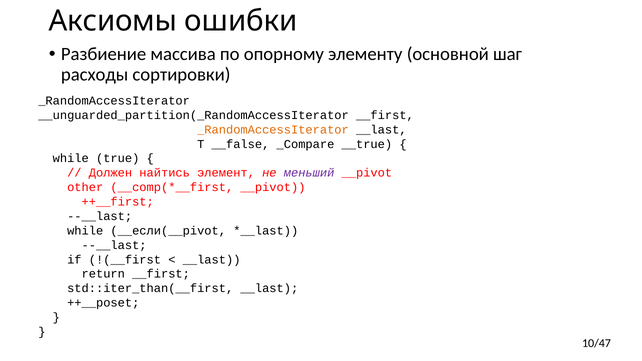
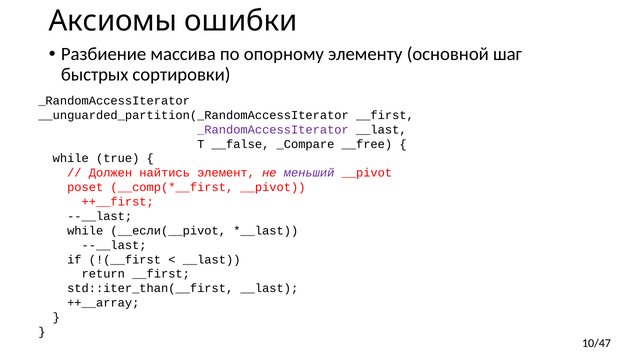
расходы: расходы -> быстрых (95, 74)
_RandomAccessIterator colour: orange -> purple (273, 130)
__true: __true -> __free (367, 144)
other: other -> poset (85, 187)
++__poset: ++__poset -> ++__array (103, 303)
